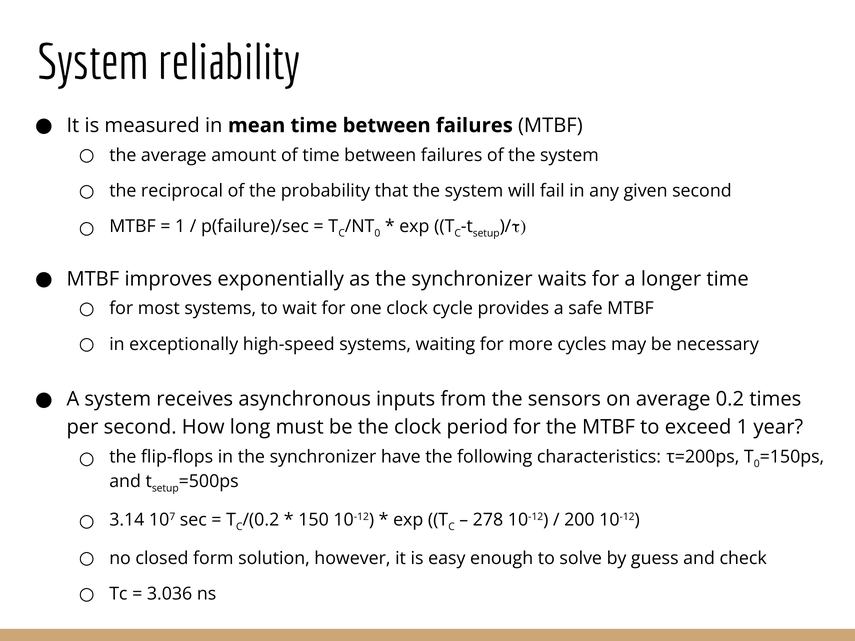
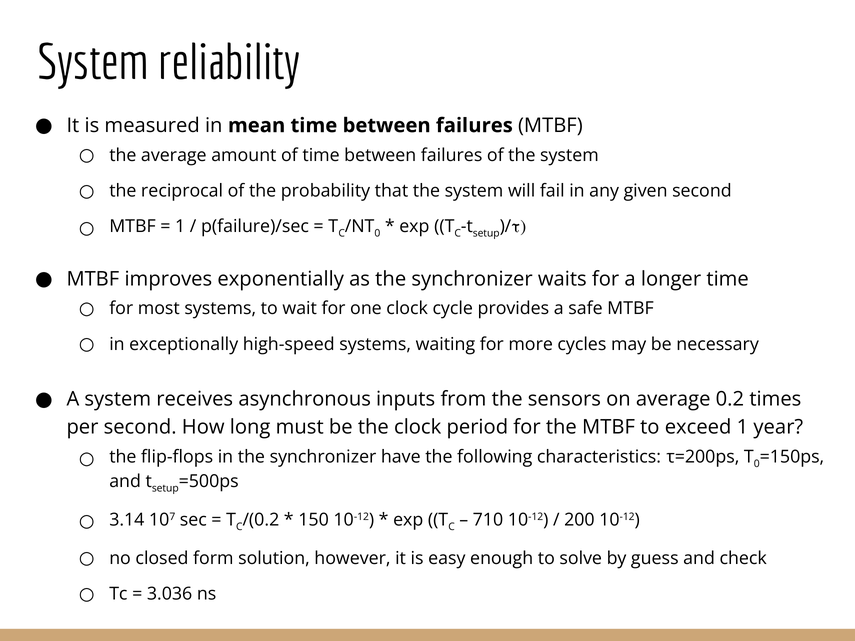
278: 278 -> 710 (488, 520)
